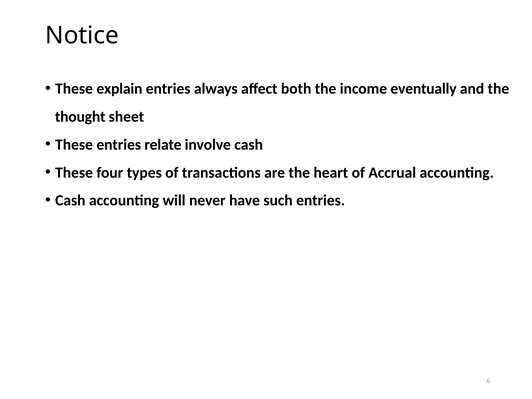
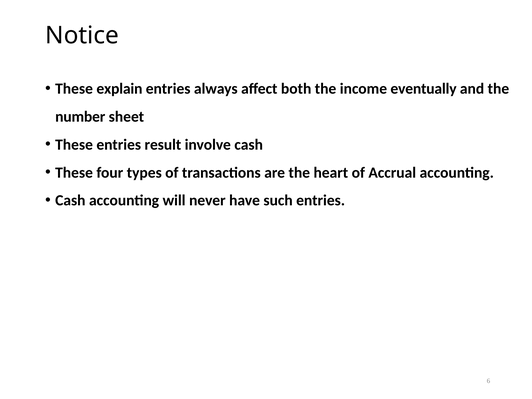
thought: thought -> number (80, 117)
relate: relate -> result (163, 145)
